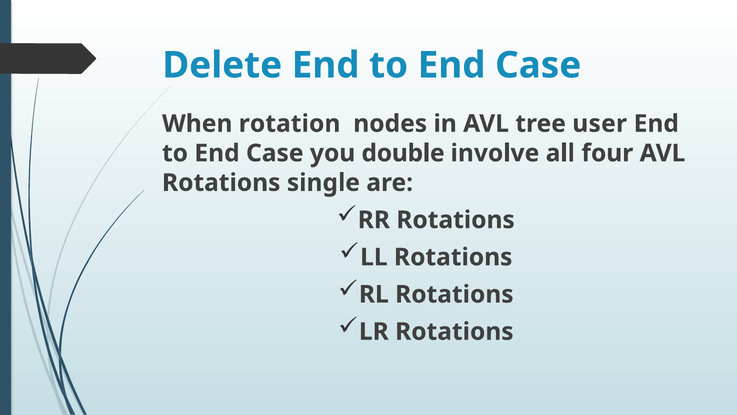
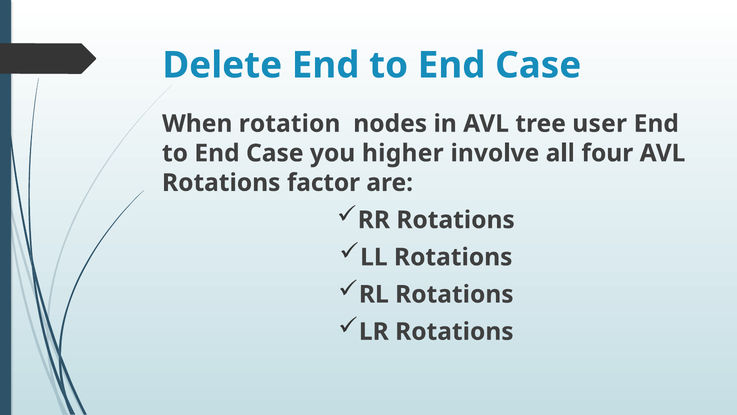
double: double -> higher (403, 153)
single: single -> factor (323, 183)
